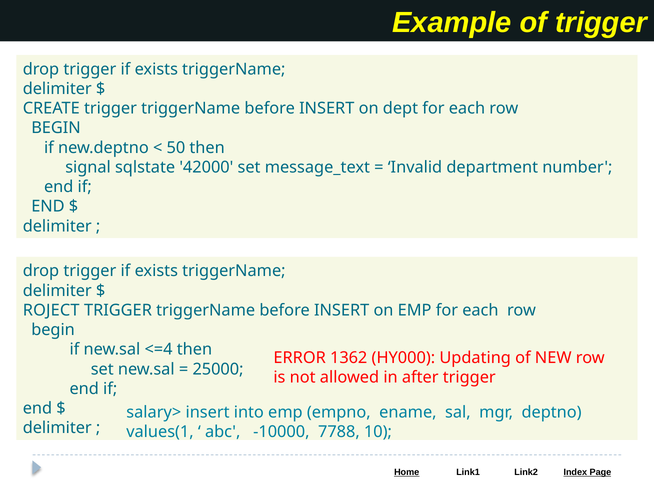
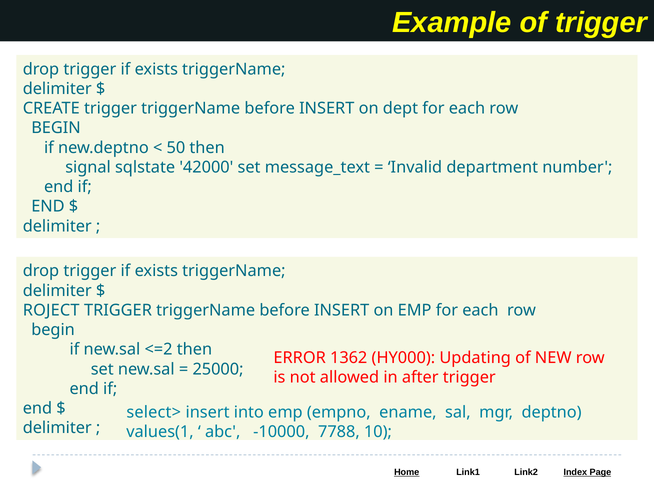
<=4: <=4 -> <=2 (159, 349)
salary>: salary> -> select> (154, 412)
